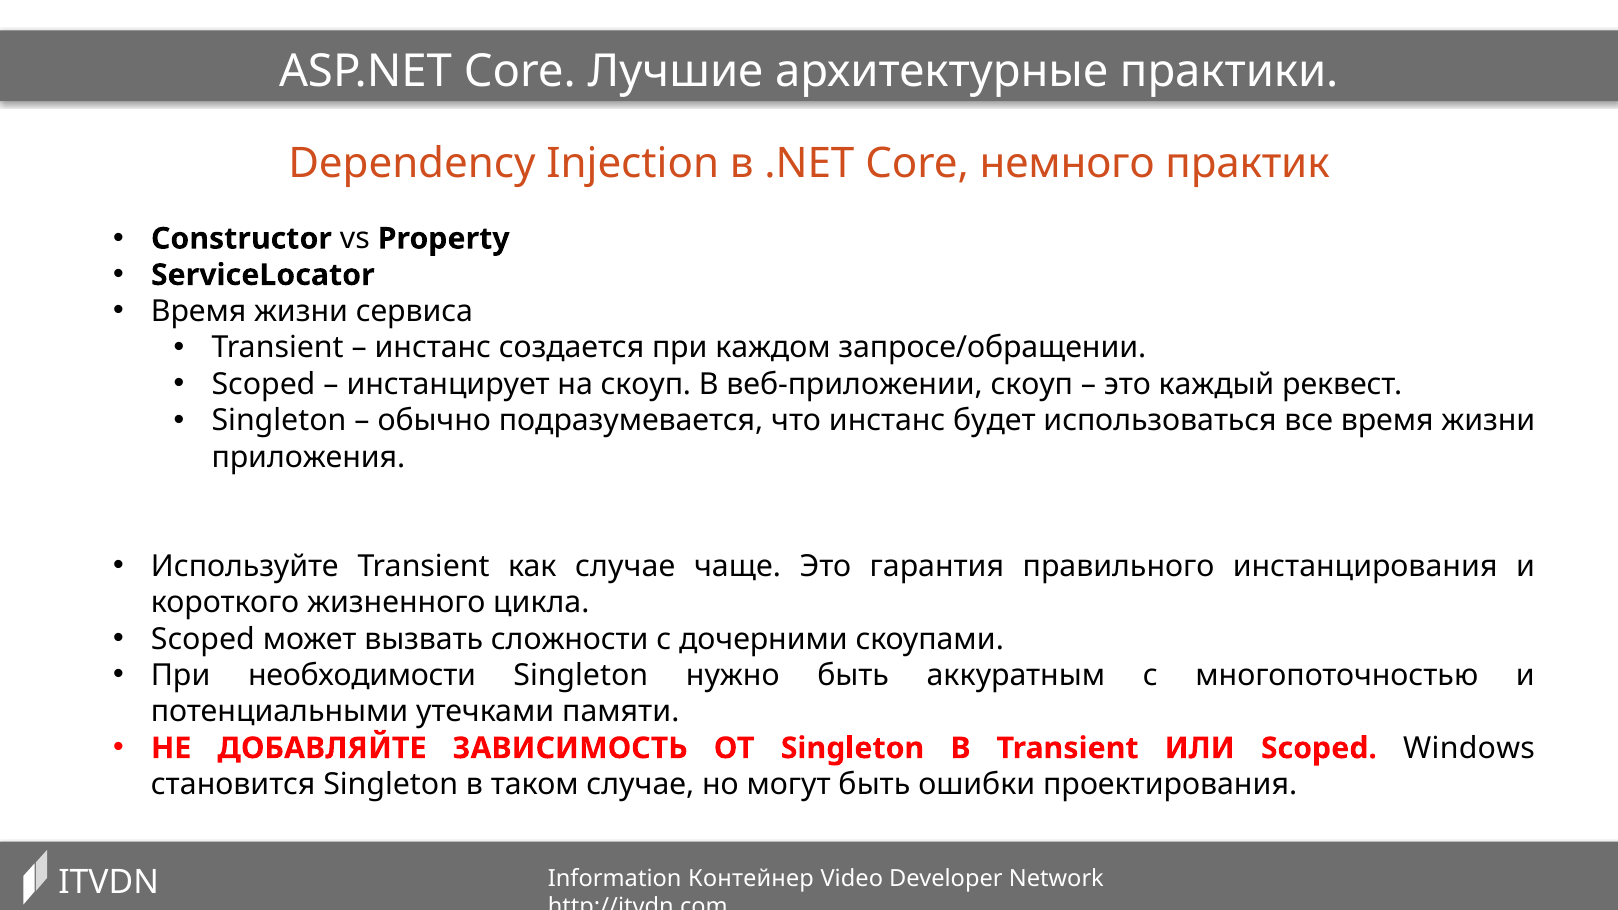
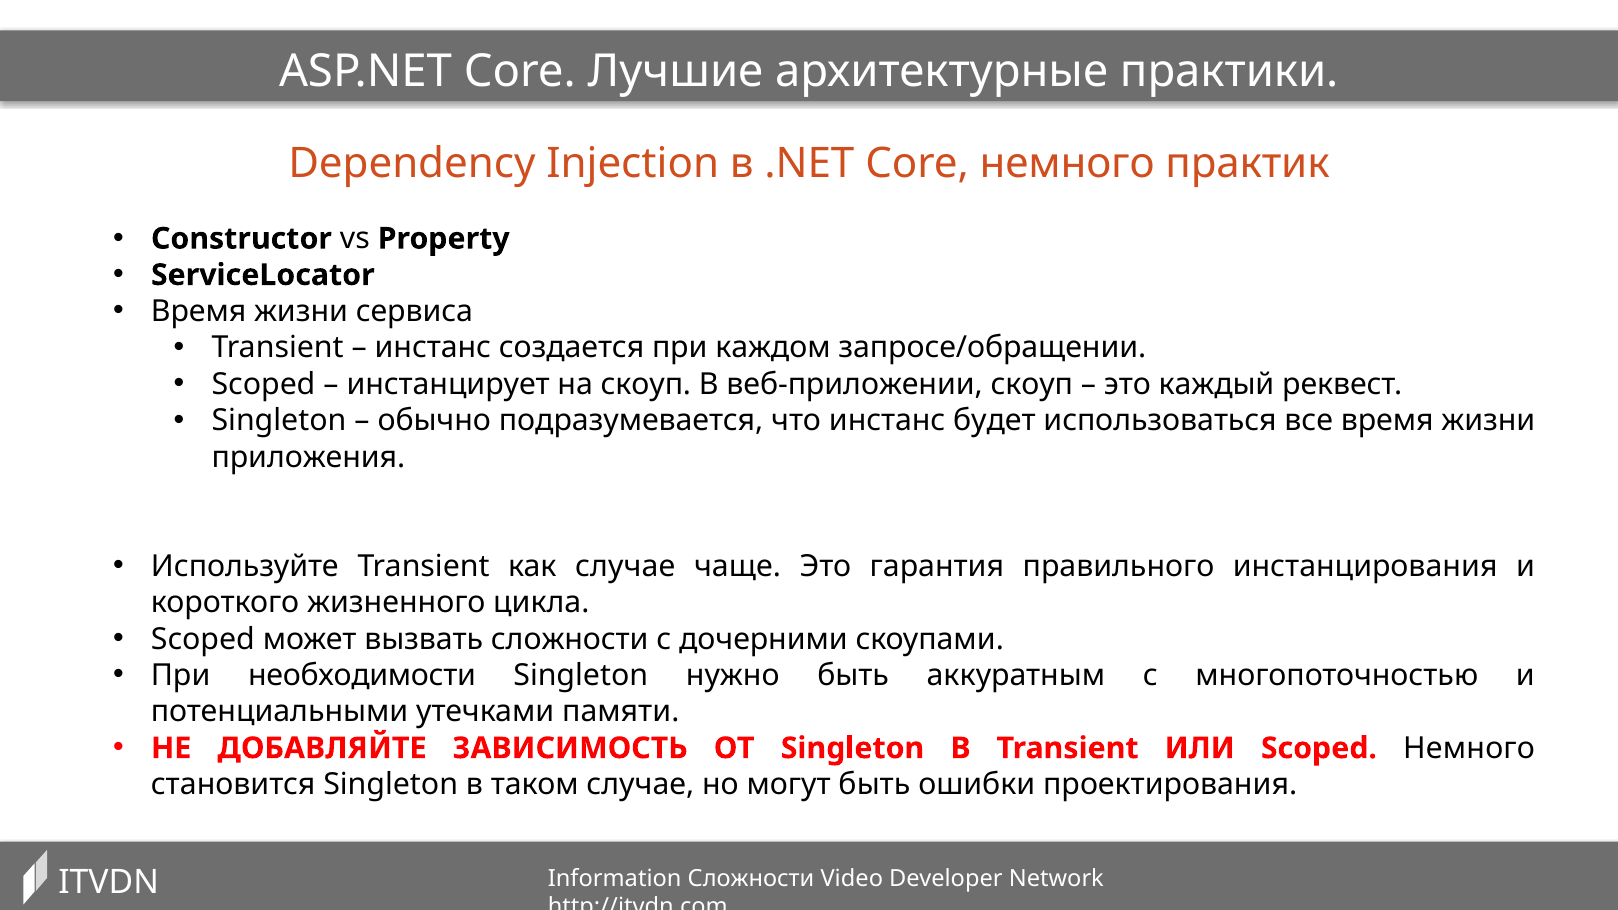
Scoped Windows: Windows -> Немного (1469, 748)
Information Контейнер: Контейнер -> Сложности (751, 879)
